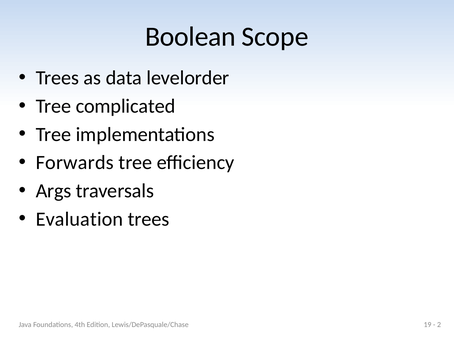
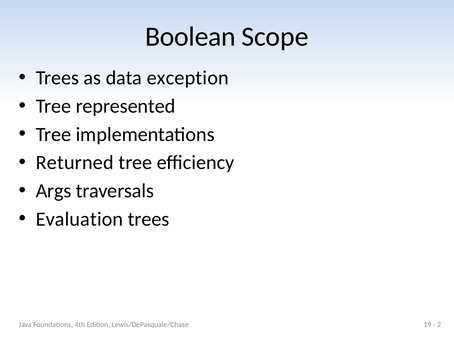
levelorder: levelorder -> exception (188, 78)
complicated: complicated -> represented (125, 106)
Forwards: Forwards -> Returned (75, 163)
